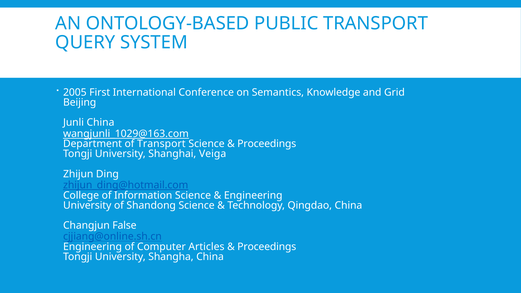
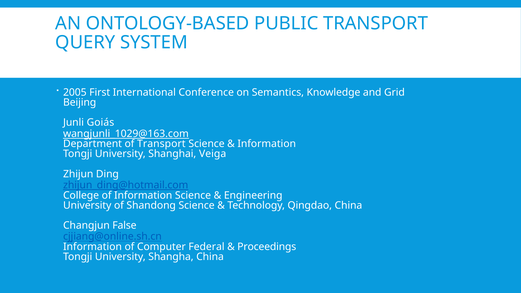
Junli China: China -> Goiás (100, 123)
Proceedings: Proceedings -> Information (267, 144)
Engineering: Engineering -> Information (93, 247)
Articles: Articles -> Federal (207, 247)
